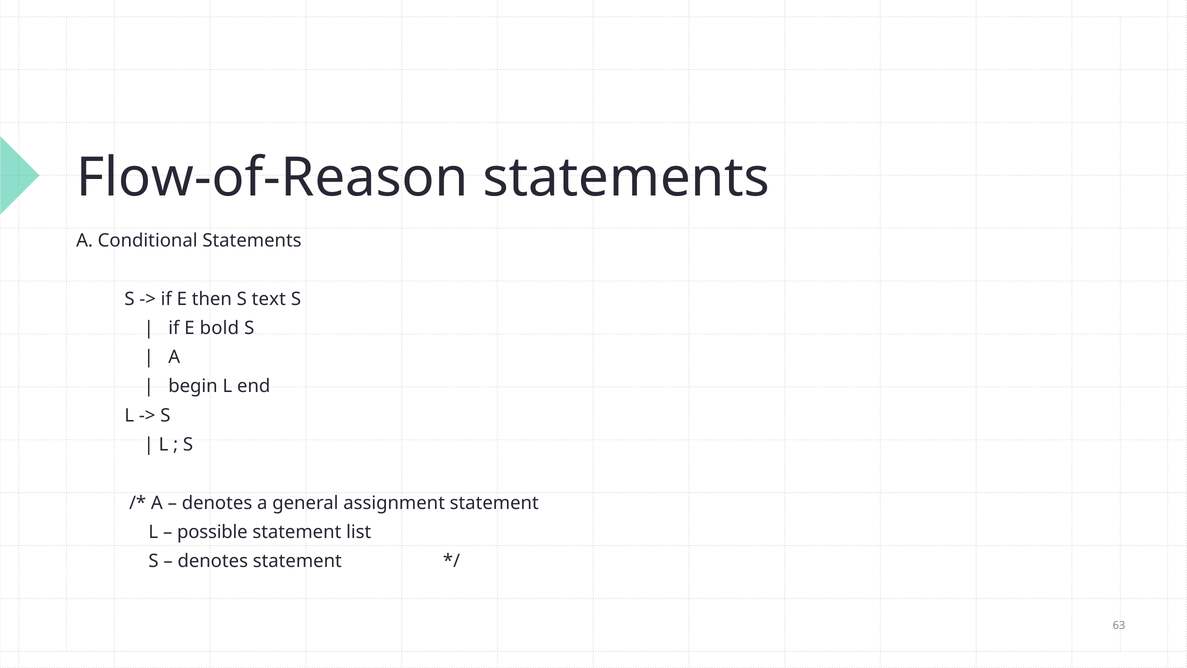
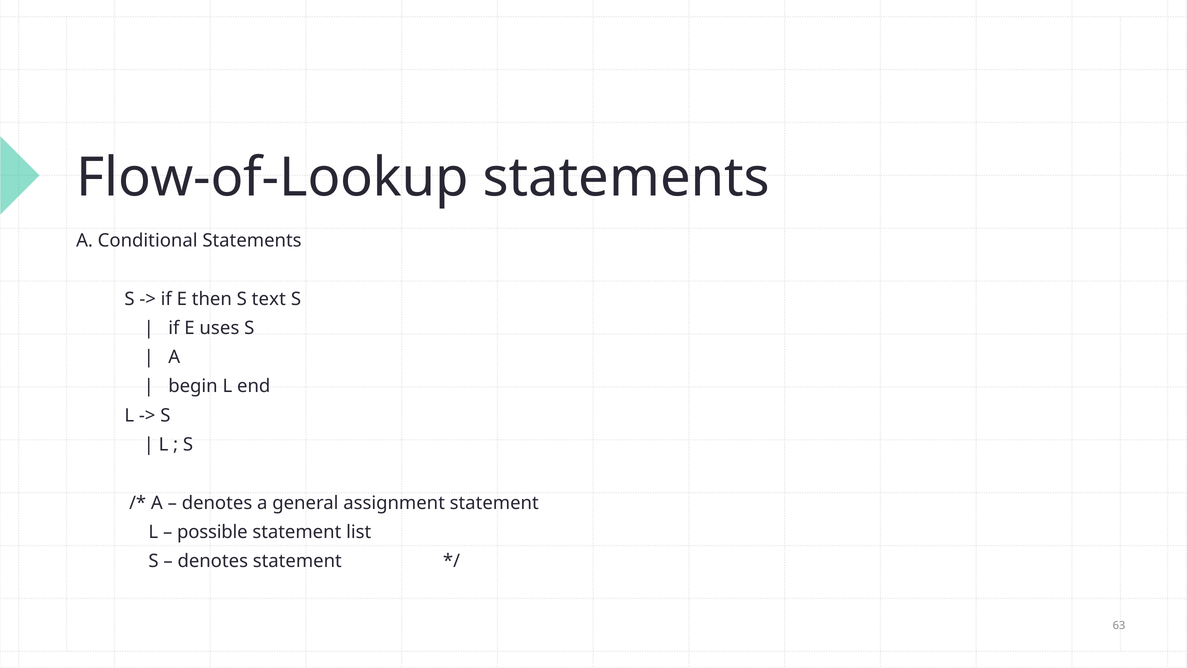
Flow-of-Reason: Flow-of-Reason -> Flow-of-Lookup (272, 178)
bold: bold -> uses (219, 328)
